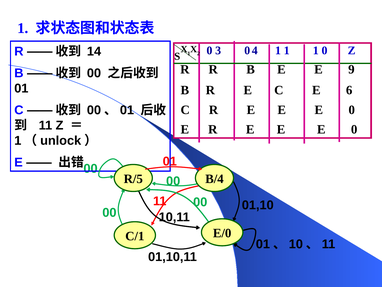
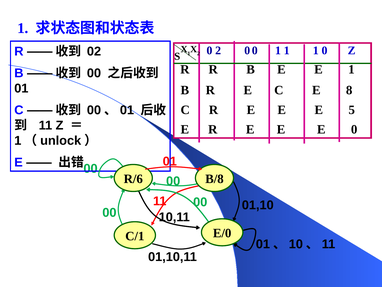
0 3: 3 -> 2 (218, 51)
0 4: 4 -> 0 (255, 51)
14: 14 -> 02 (94, 51)
E 9: 9 -> 1 (351, 69)
6: 6 -> 8 (349, 90)
0: 0 -> 5 (352, 110)
R/5: R/5 -> R/6 (133, 179)
B/4: B/4 -> B/8 (214, 179)
